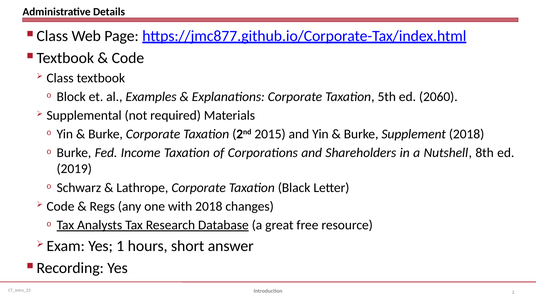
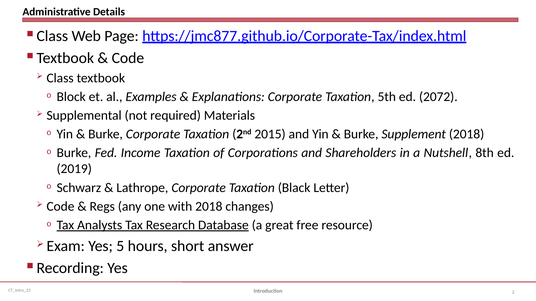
2060: 2060 -> 2072 (438, 97)
1: 1 -> 5 (120, 246)
